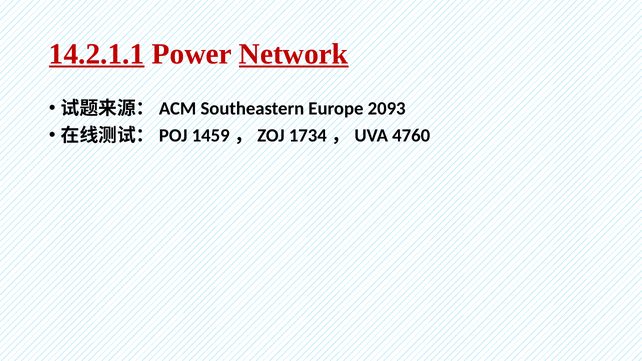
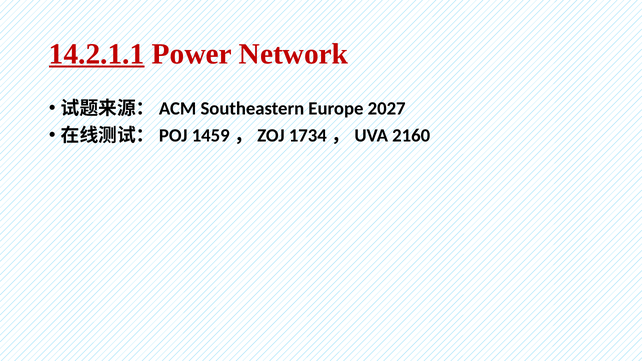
Network underline: present -> none (294, 54)
2093: 2093 -> 2027 (387, 109)
4760: 4760 -> 2160 (411, 135)
